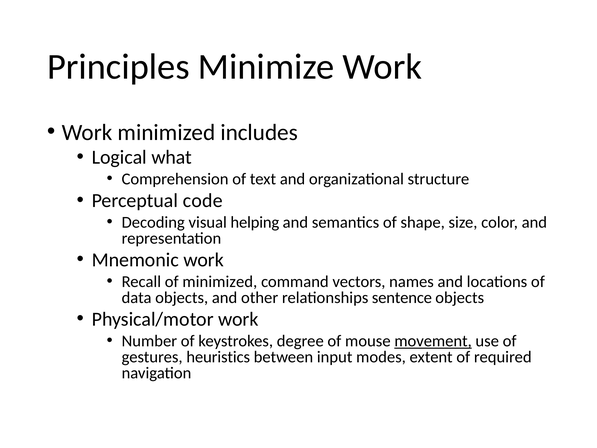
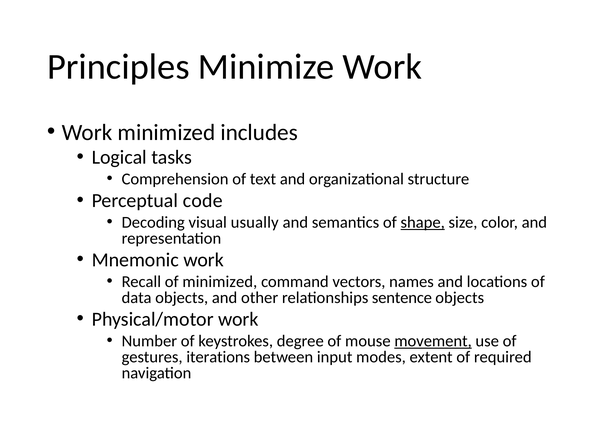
what: what -> tasks (172, 157)
helping: helping -> usually (255, 222)
shape underline: none -> present (423, 222)
heuristics: heuristics -> iterations (218, 357)
